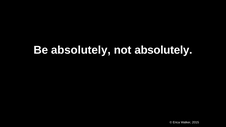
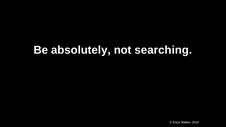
not absolutely: absolutely -> searching (163, 50)
